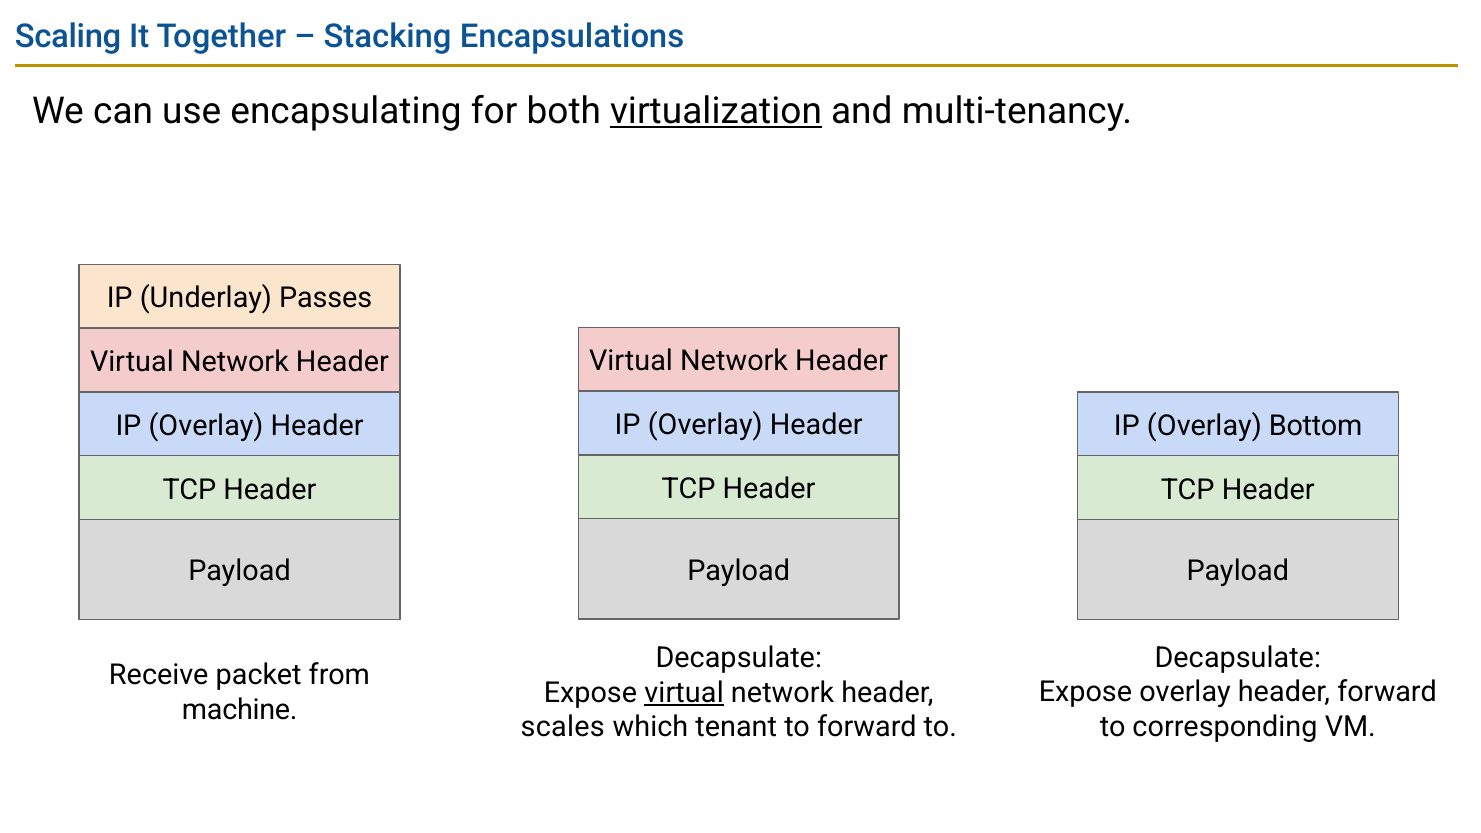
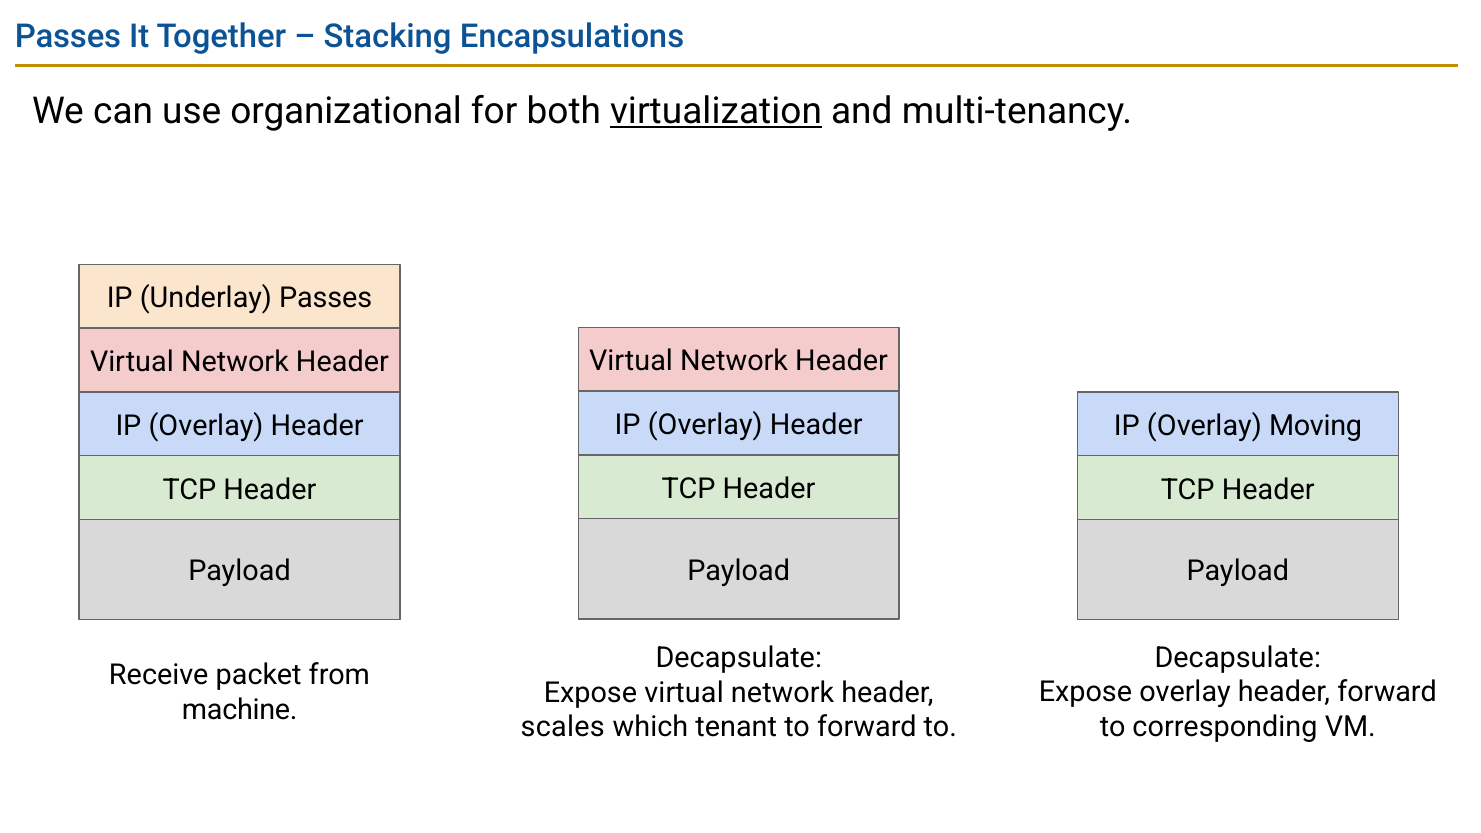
Scaling: Scaling -> Passes (68, 37)
encapsulating: encapsulating -> organizational (346, 111)
Bottom: Bottom -> Moving (1316, 426)
virtual underline: present -> none (684, 693)
